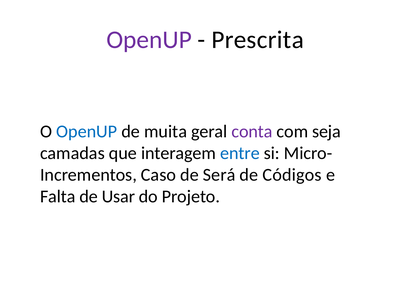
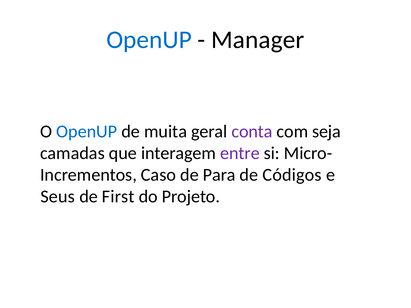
OpenUP colour: purple -> blue (149, 40)
Prescrita: Prescrita -> Manager (258, 40)
entre colour: blue -> purple (240, 153)
Será: Será -> Para (219, 175)
Falta: Falta -> Seus (58, 197)
Usar: Usar -> First (118, 197)
